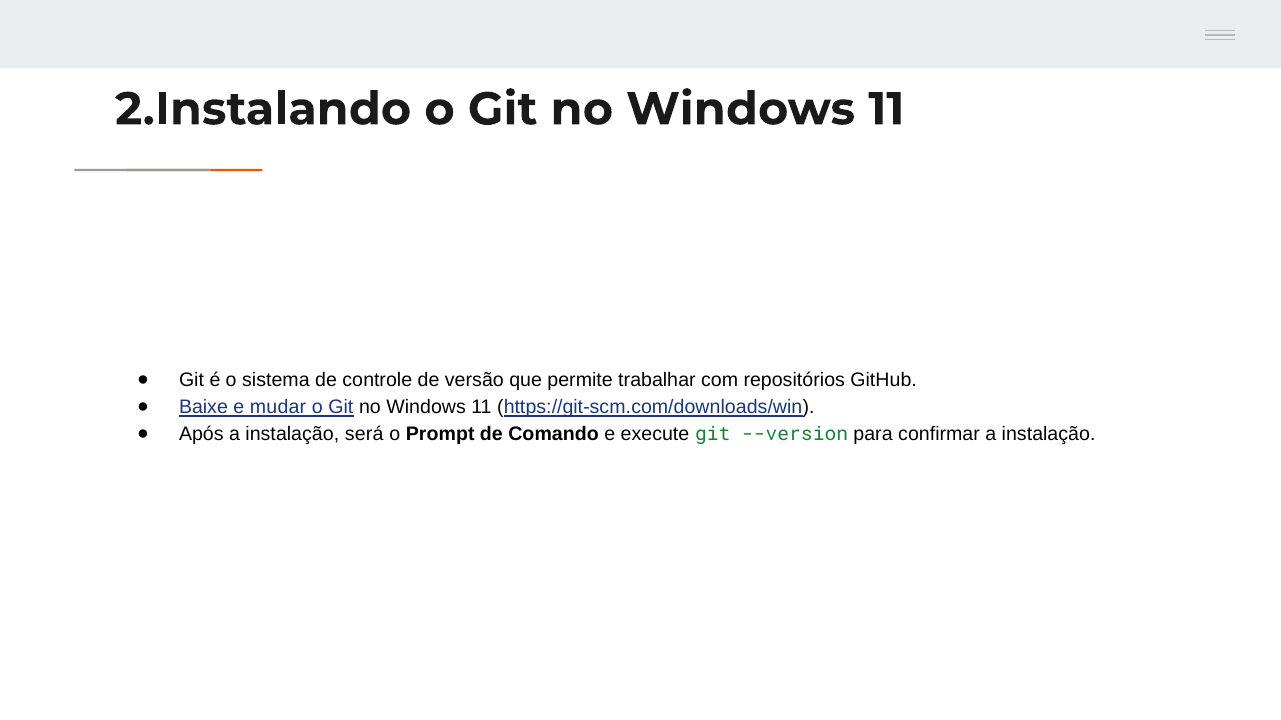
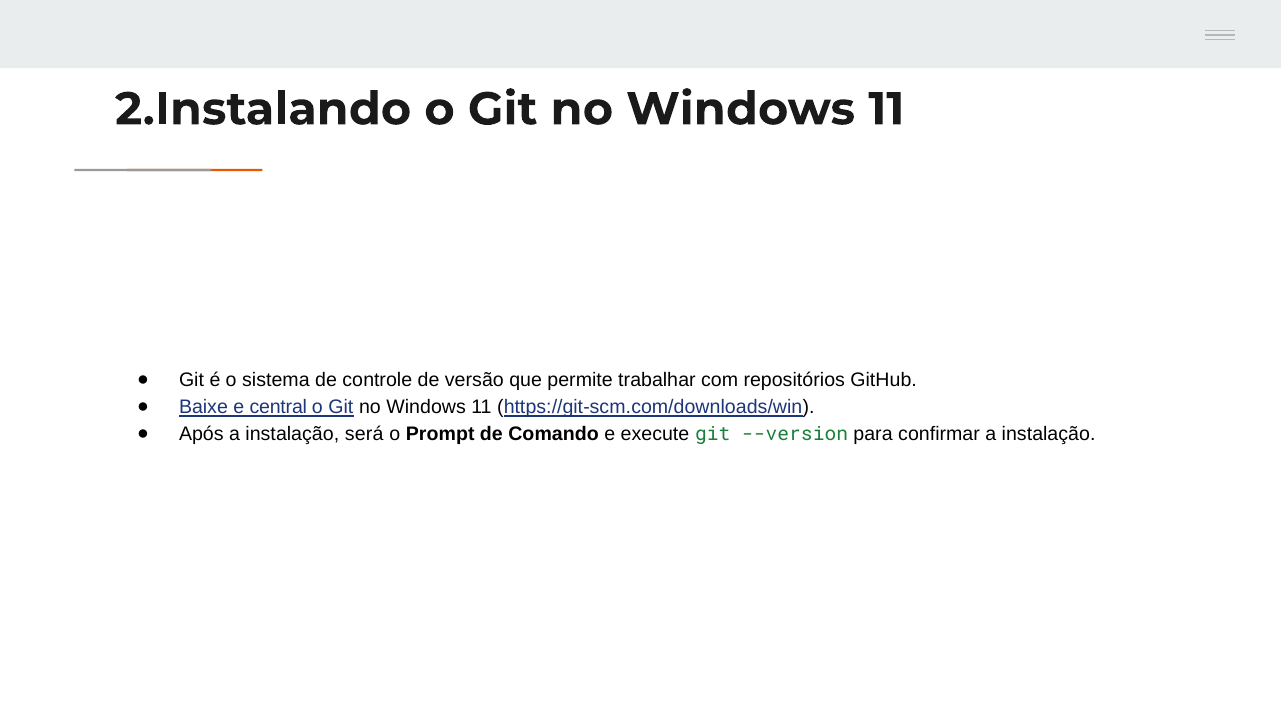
mudar: mudar -> central (278, 408)
